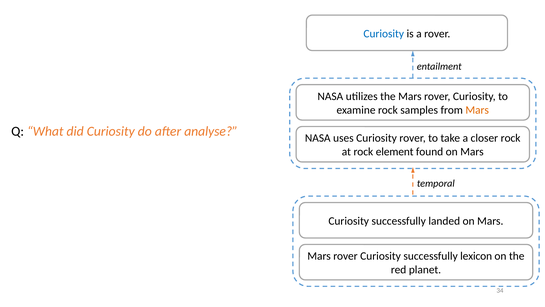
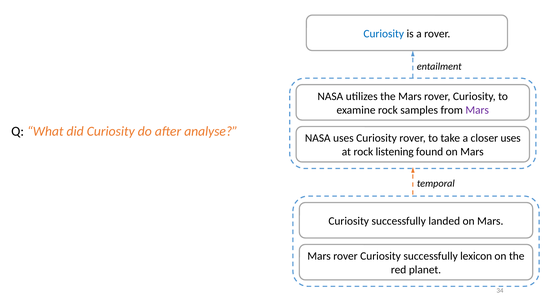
Mars colour: orange -> purple (477, 110)
closer rock: rock -> uses (511, 138)
element: element -> listening (395, 152)
